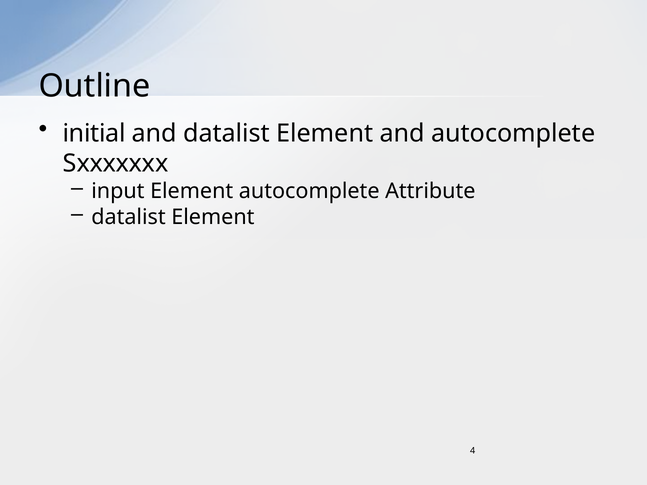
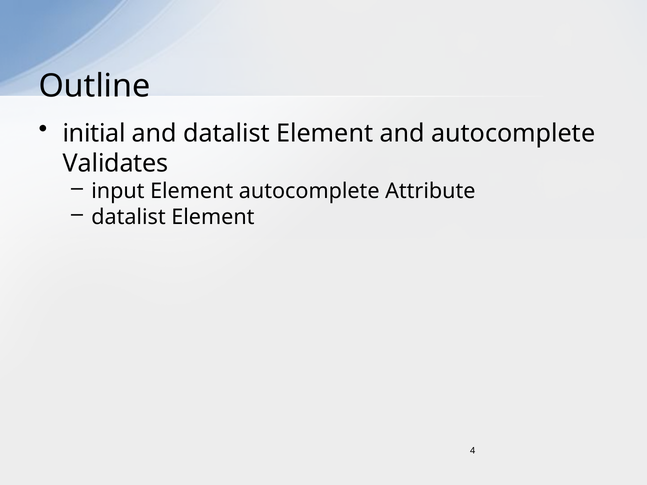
Sxxxxxxx: Sxxxxxxx -> Validates (116, 163)
